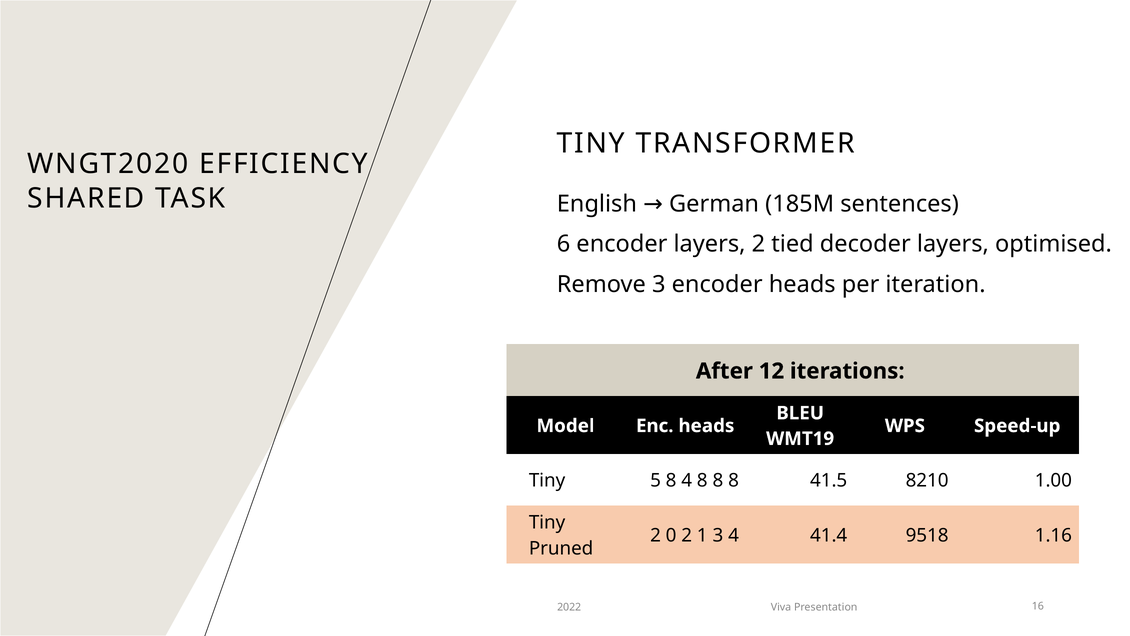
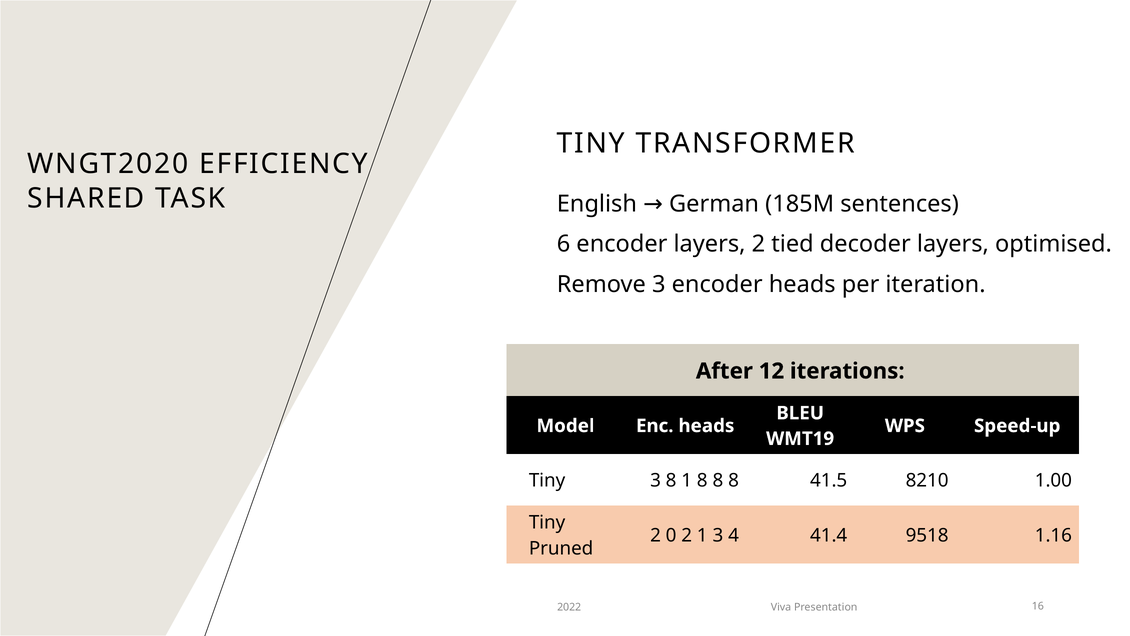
Tiny 5: 5 -> 3 (656, 480)
8 4: 4 -> 1 (687, 480)
